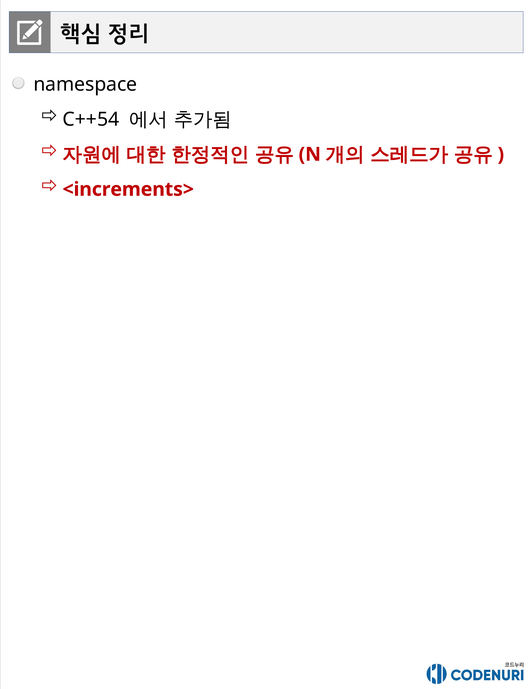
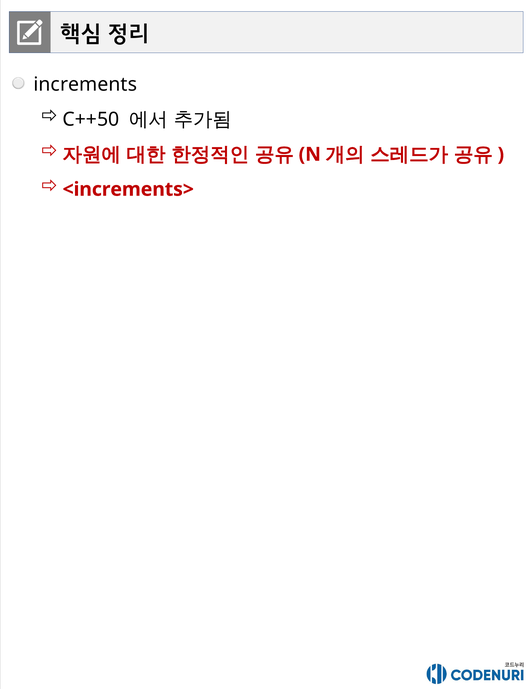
namespace: namespace -> increments (85, 84)
C++54: C++54 -> C++50 (91, 119)
